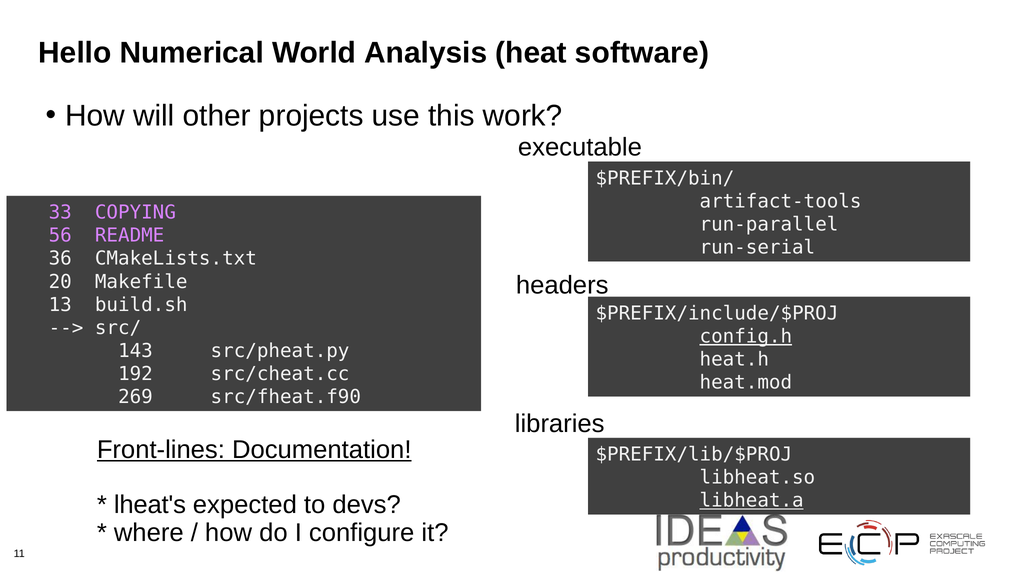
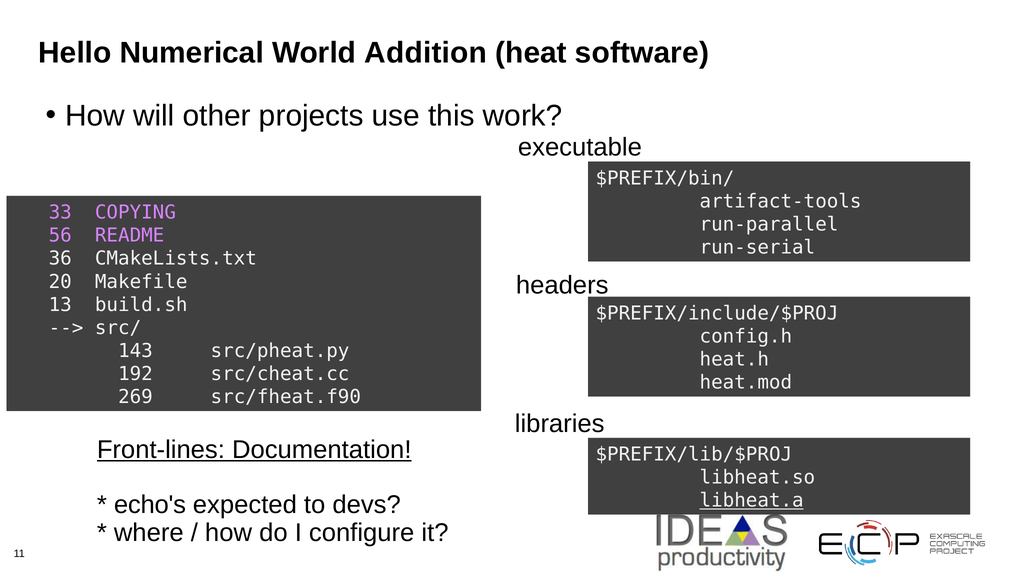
Analysis: Analysis -> Addition (426, 53)
config.h underline: present -> none (746, 336)
lheat's: lheat's -> echo's (150, 505)
